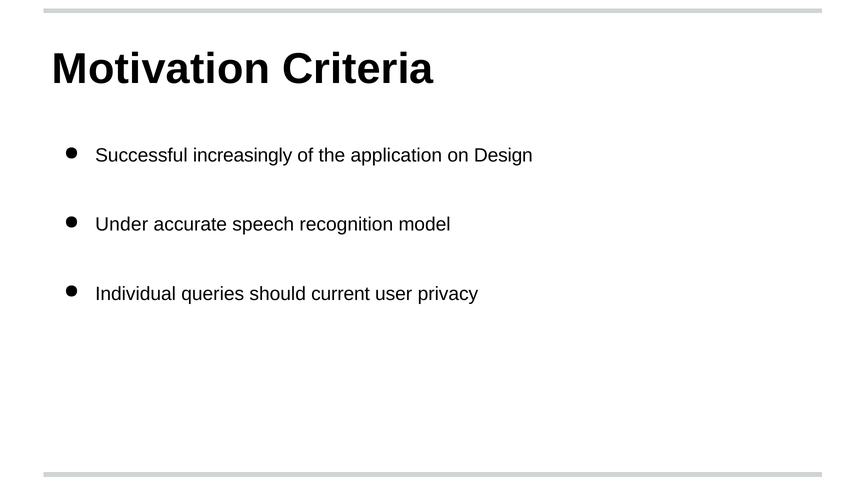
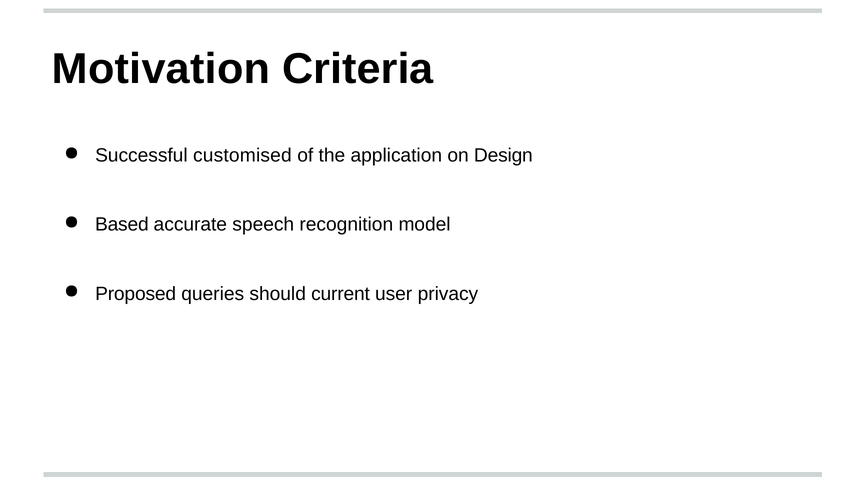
increasingly: increasingly -> customised (242, 156)
Under: Under -> Based (122, 225)
Individual: Individual -> Proposed (136, 294)
